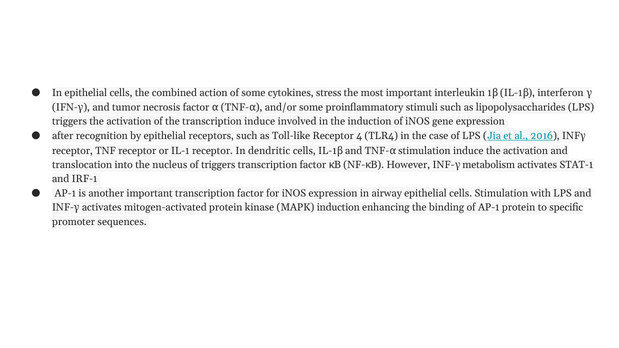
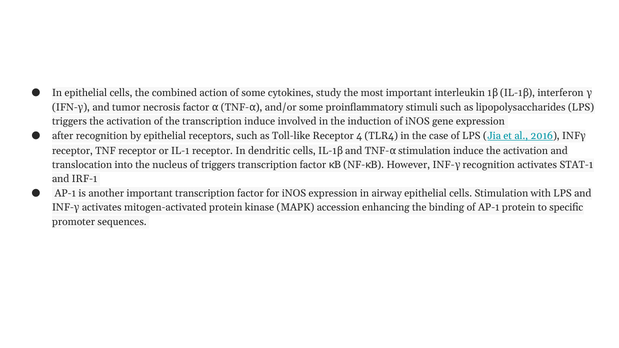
stress: stress -> study (329, 93)
metabolism: metabolism -> recognition (489, 165)
MAPK induction: induction -> accession (338, 208)
